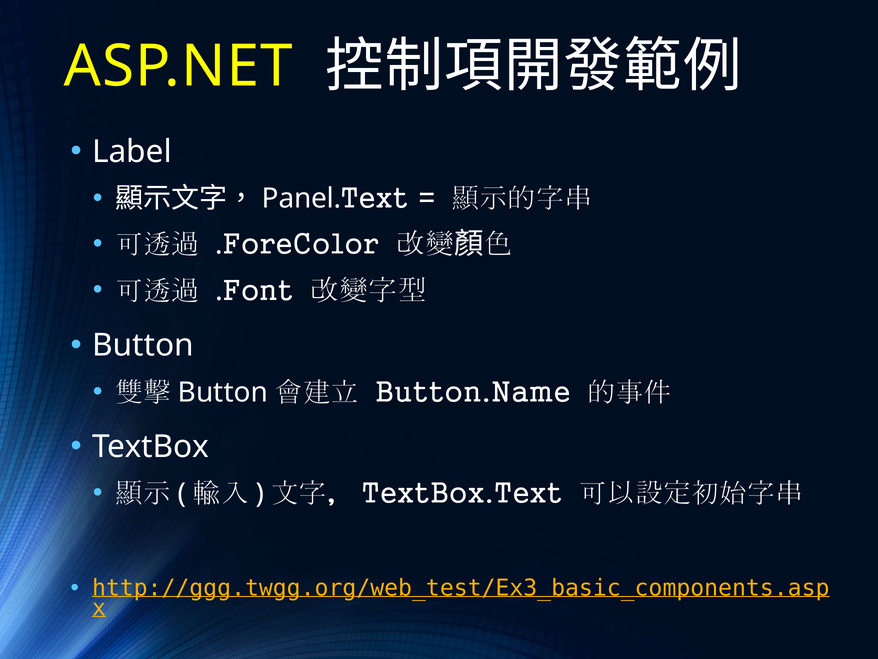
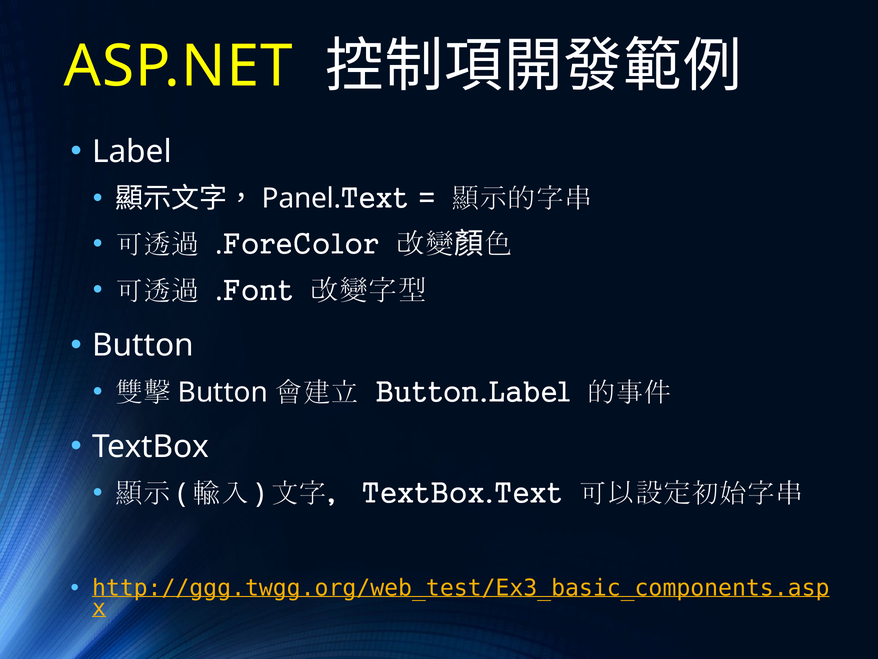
Button.Name: Button.Name -> Button.Label (473, 392)
